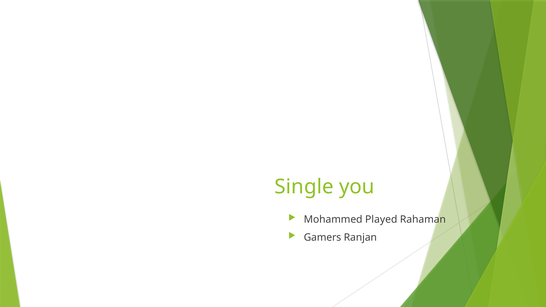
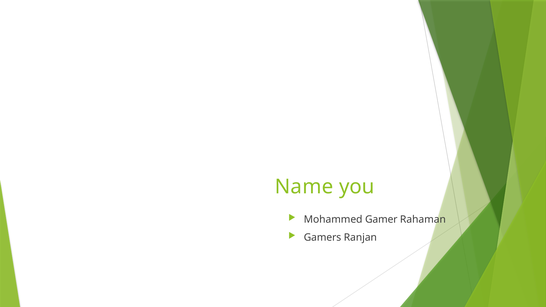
Single: Single -> Name (304, 187)
Played: Played -> Gamer (381, 219)
